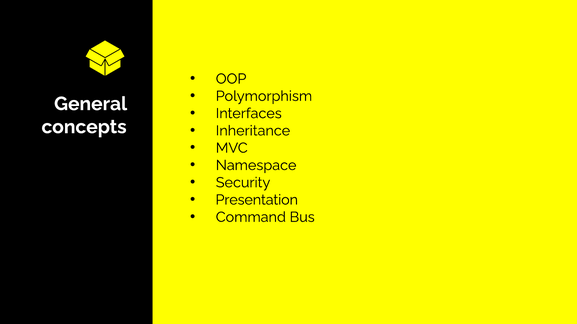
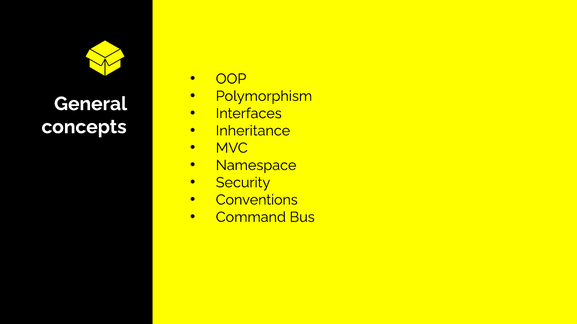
Presentation: Presentation -> Conventions (257, 200)
